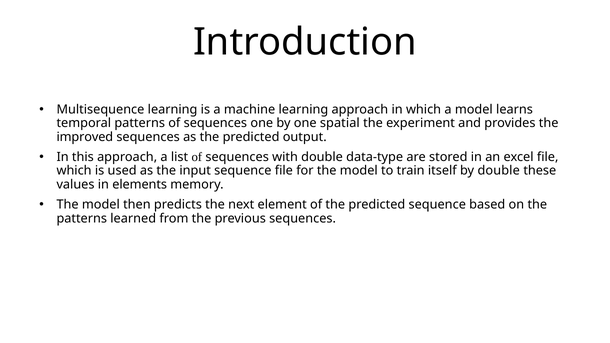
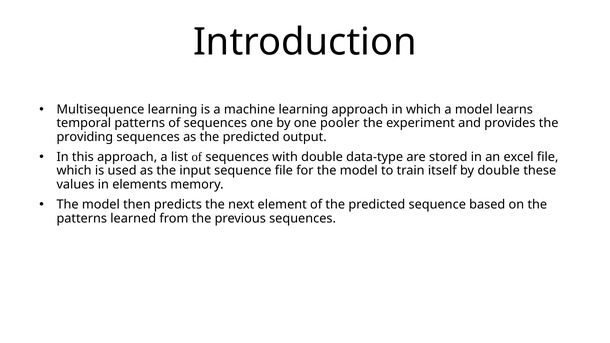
spatial: spatial -> pooler (340, 123)
improved: improved -> providing (85, 137)
